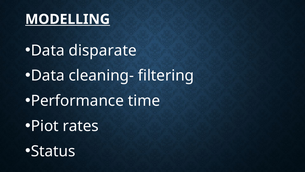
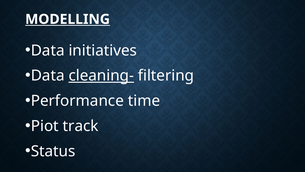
disparate: disparate -> initiatives (103, 50)
cleaning- underline: none -> present (101, 75)
rates: rates -> track (81, 126)
